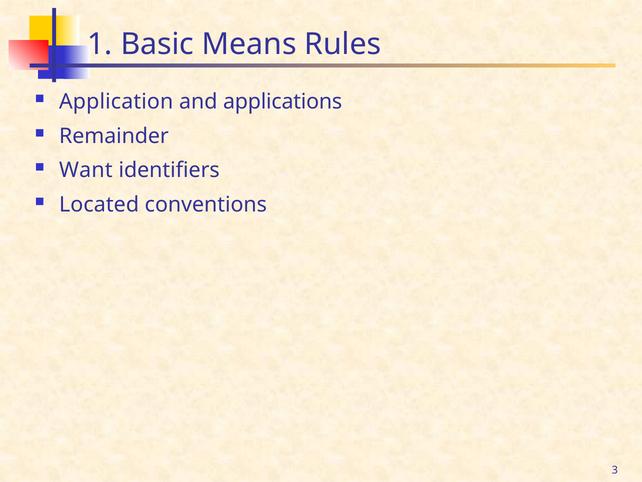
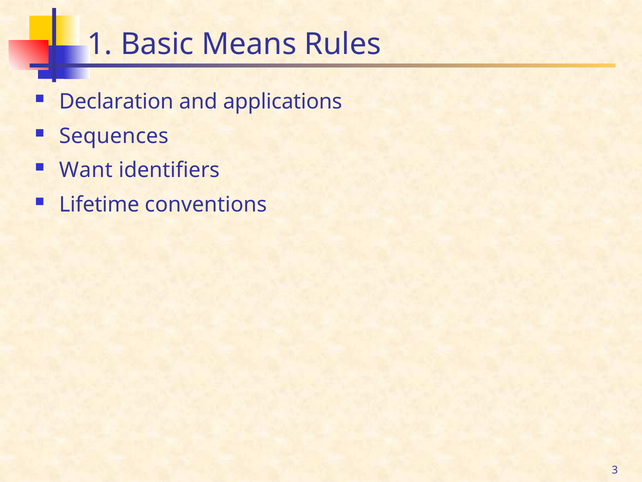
Application: Application -> Declaration (116, 102)
Remainder: Remainder -> Sequences (114, 136)
Located: Located -> Lifetime (99, 204)
